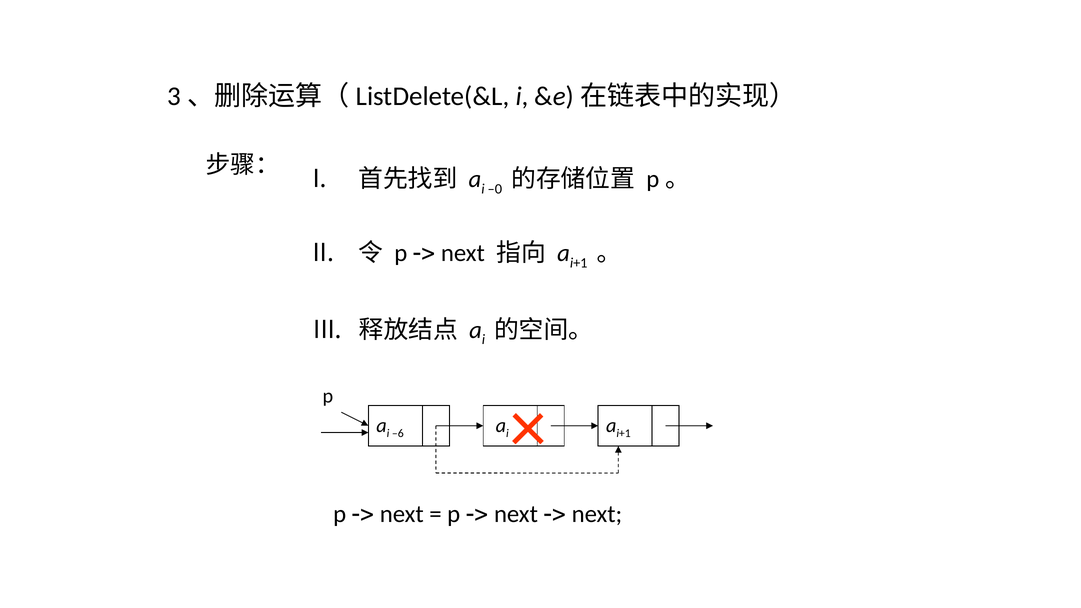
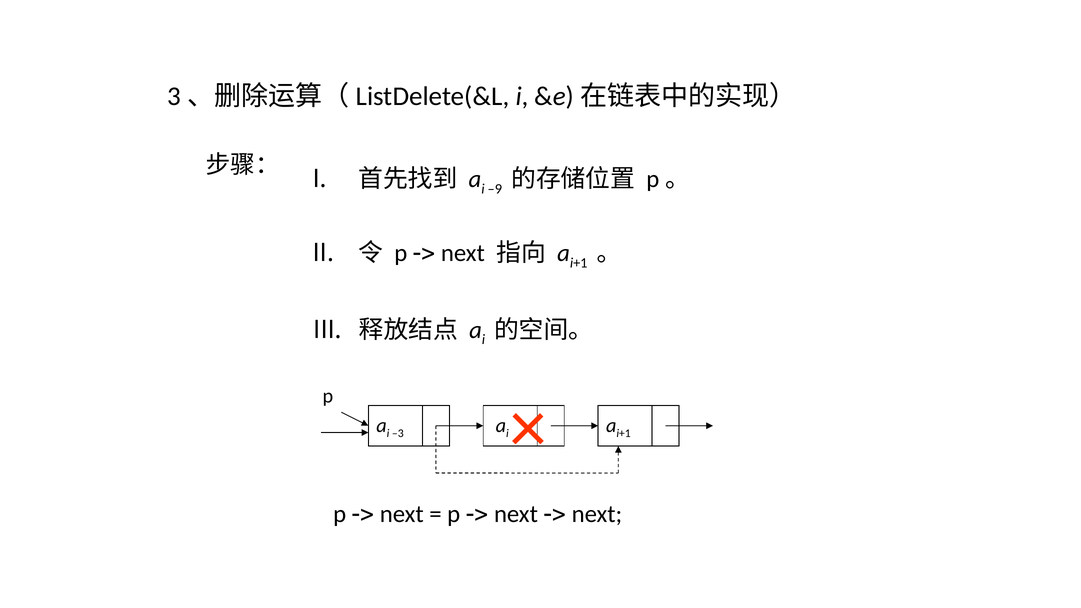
–0: –0 -> –9 (495, 189)
–6: –6 -> –3 (398, 433)
